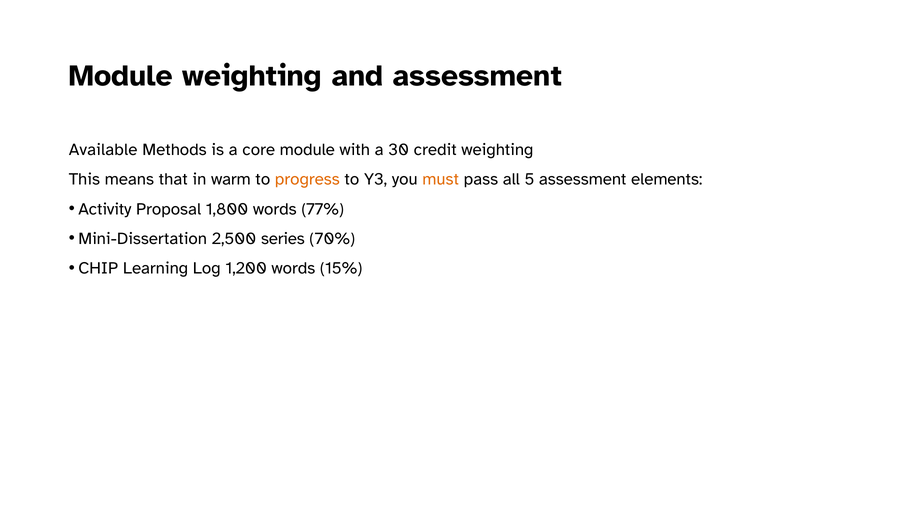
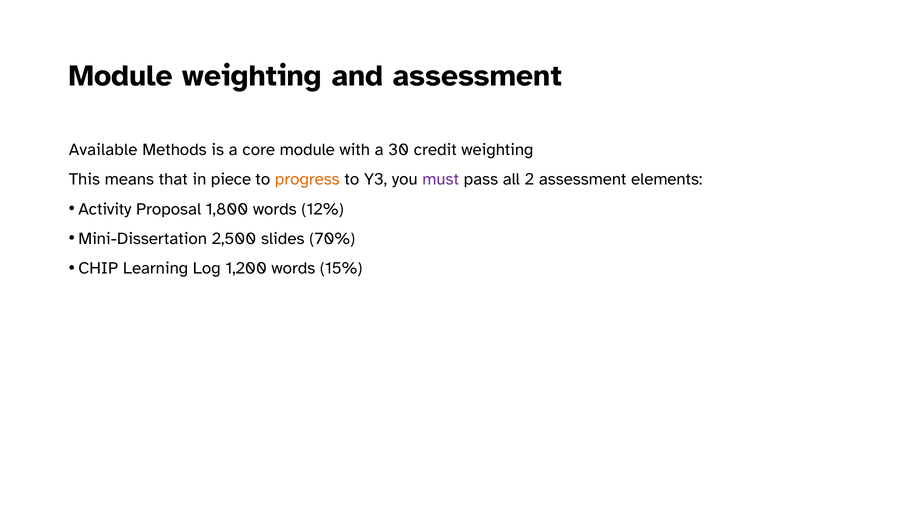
warm: warm -> piece (231, 179)
must colour: orange -> purple (441, 179)
5: 5 -> 2 (529, 179)
77%: 77% -> 12% (323, 209)
series: series -> slides (283, 239)
